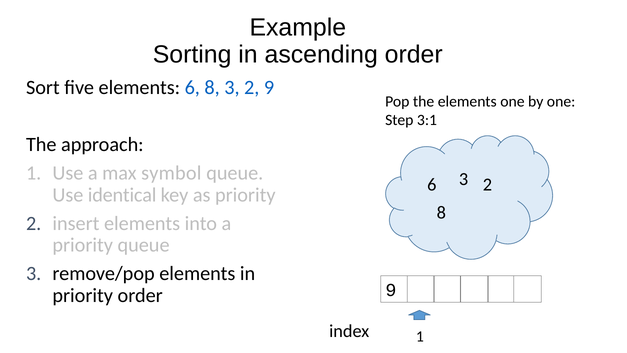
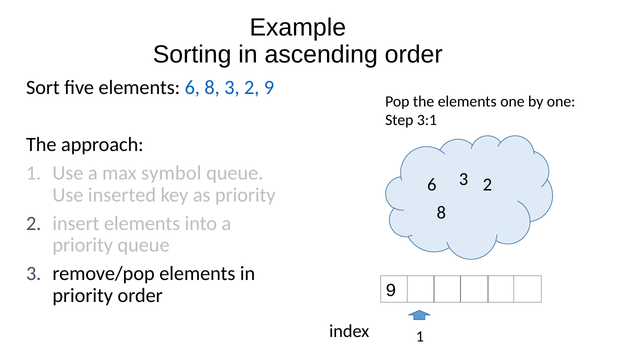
identical: identical -> inserted (122, 195)
